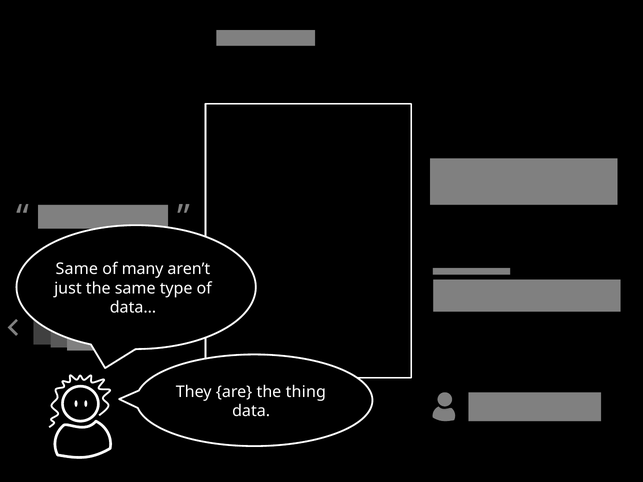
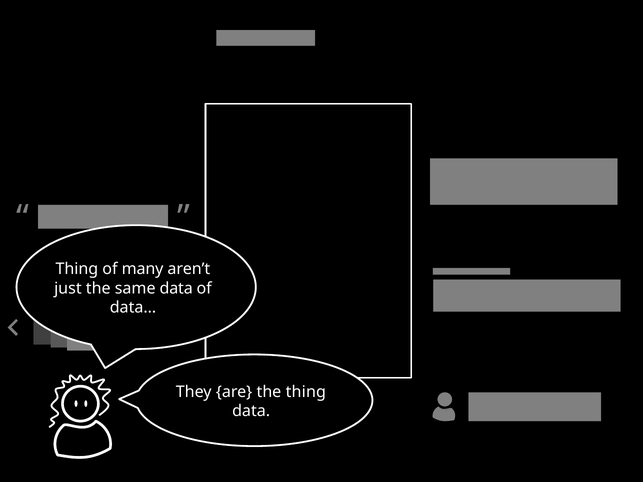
Same: Same -> Thing (77, 269)
same type: type -> data (176, 288)
